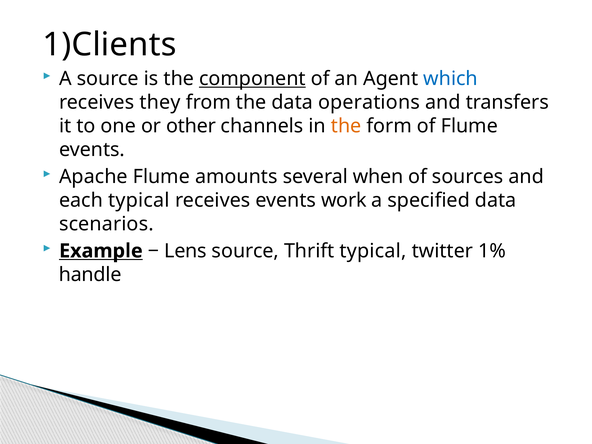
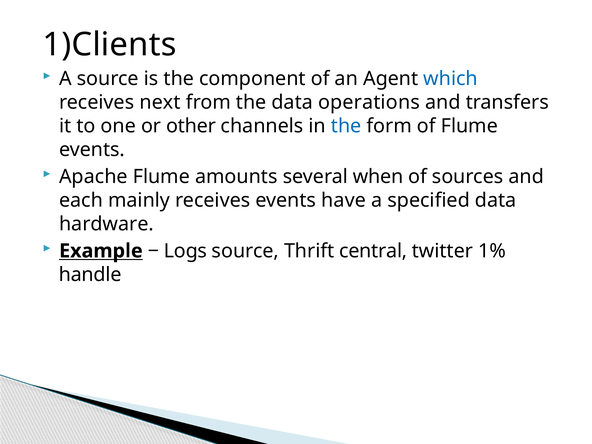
component underline: present -> none (252, 79)
they: they -> next (160, 102)
the colour: orange -> blue (346, 126)
each typical: typical -> mainly (139, 200)
work: work -> have (344, 200)
scenarios: scenarios -> hardware (106, 224)
Lens: Lens -> Logs (185, 251)
Thrift typical: typical -> central (373, 251)
